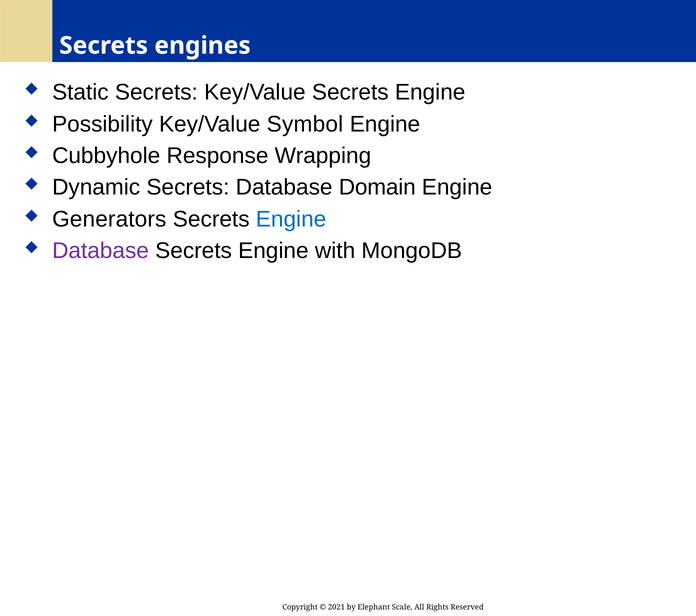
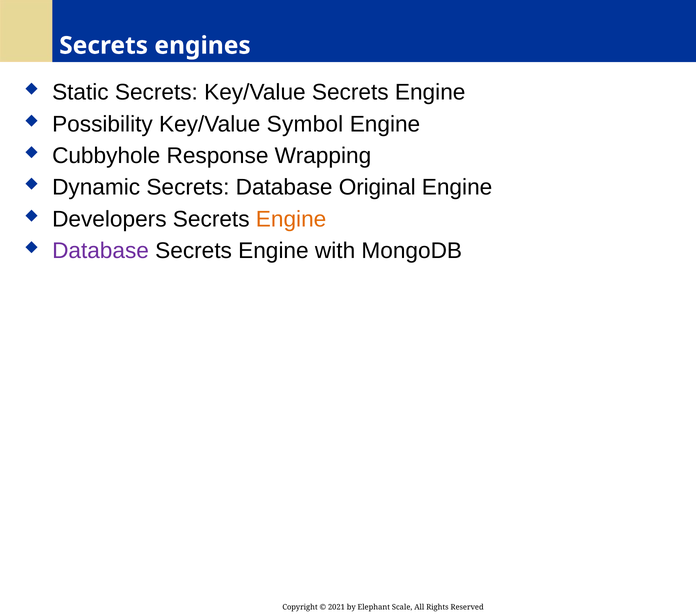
Domain: Domain -> Original (377, 188)
Generators: Generators -> Developers (109, 219)
Engine colour: blue -> orange (291, 219)
